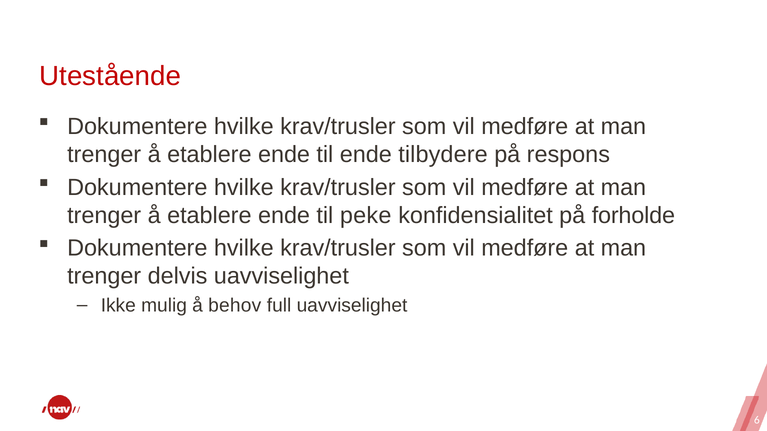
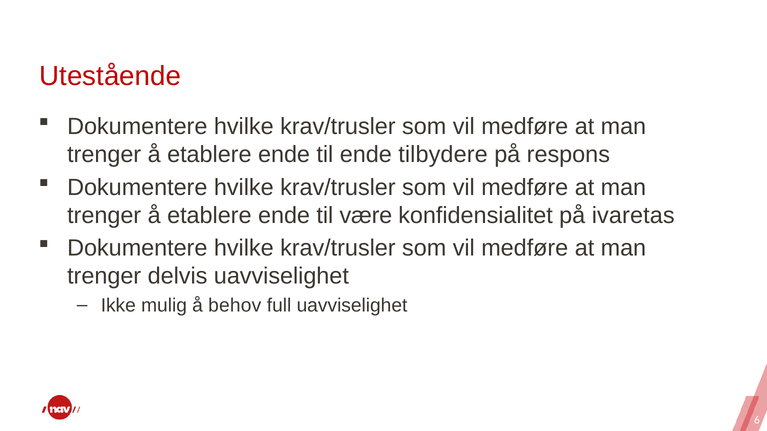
peke: peke -> være (366, 216)
forholde: forholde -> ivaretas (633, 216)
